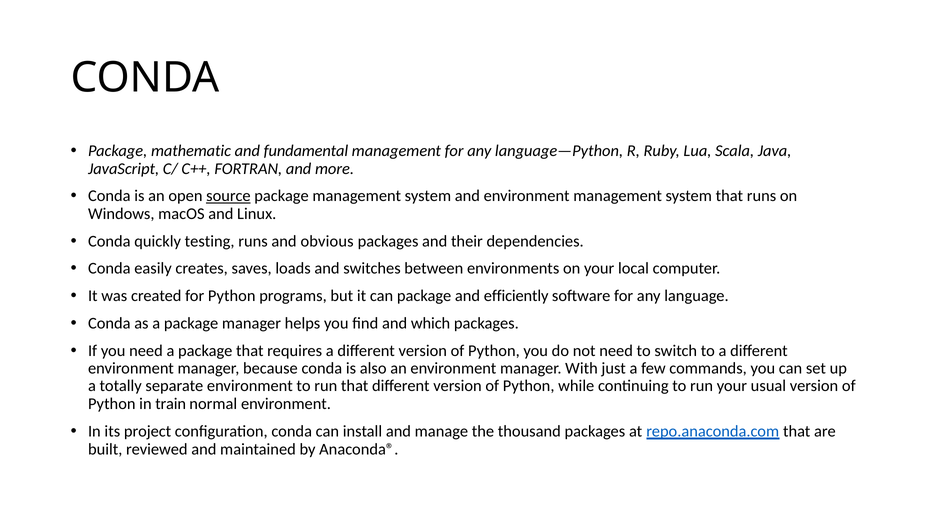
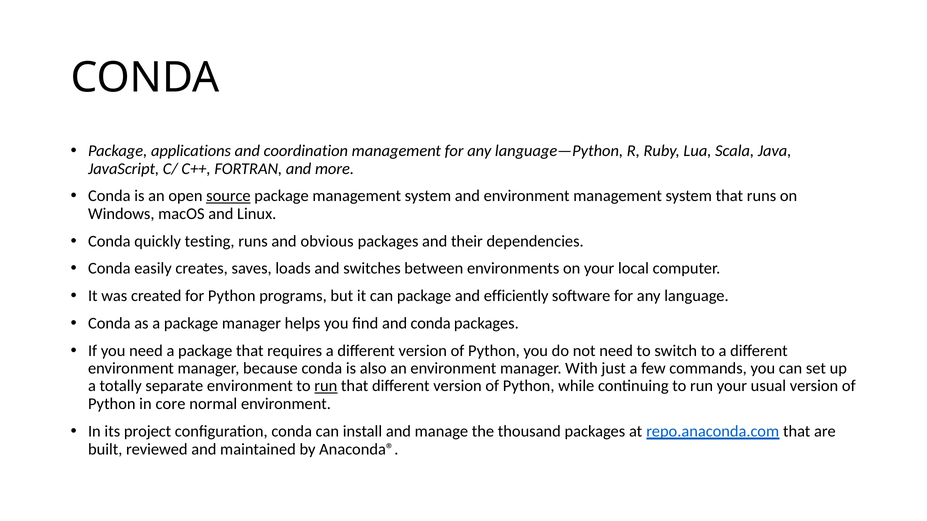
mathematic: mathematic -> applications (191, 151)
fundamental: fundamental -> coordination (306, 151)
and which: which -> conda (431, 324)
run underline: none -> present (326, 386)
train: train -> core (170, 404)
